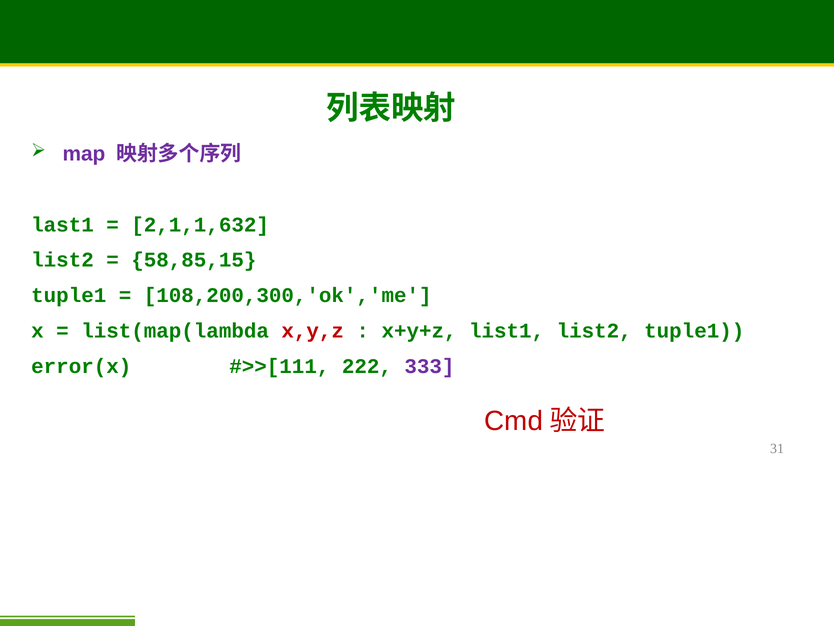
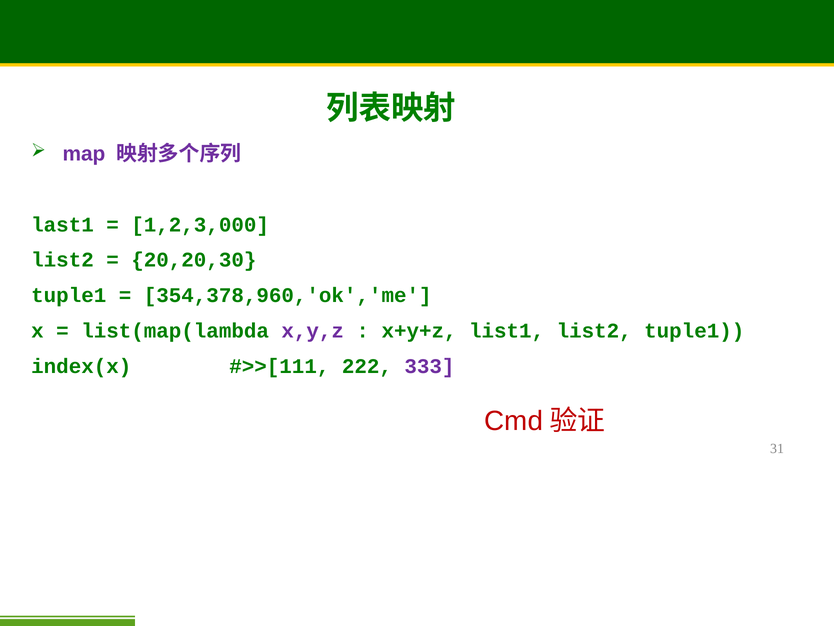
2,1,1,632: 2,1,1,632 -> 1,2,3,000 (200, 224)
58,85,15: 58,85,15 -> 20,20,30 (194, 260)
108,200,300,'ok','me: 108,200,300,'ok','me -> 354,378,960,'ok','me (288, 295)
x,y,z colour: red -> purple (313, 331)
error(x: error(x -> index(x (81, 366)
